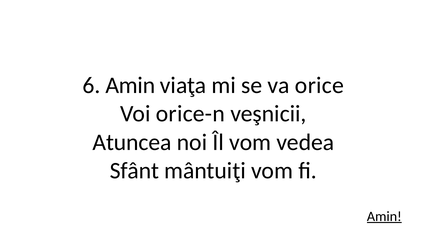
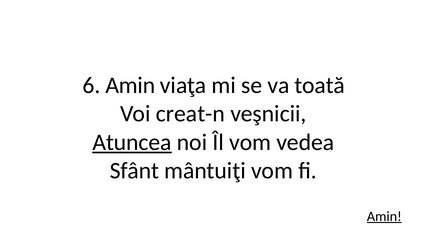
orice: orice -> toată (320, 85)
orice-n: orice-n -> creat-n (190, 114)
Atuncea underline: none -> present (132, 142)
